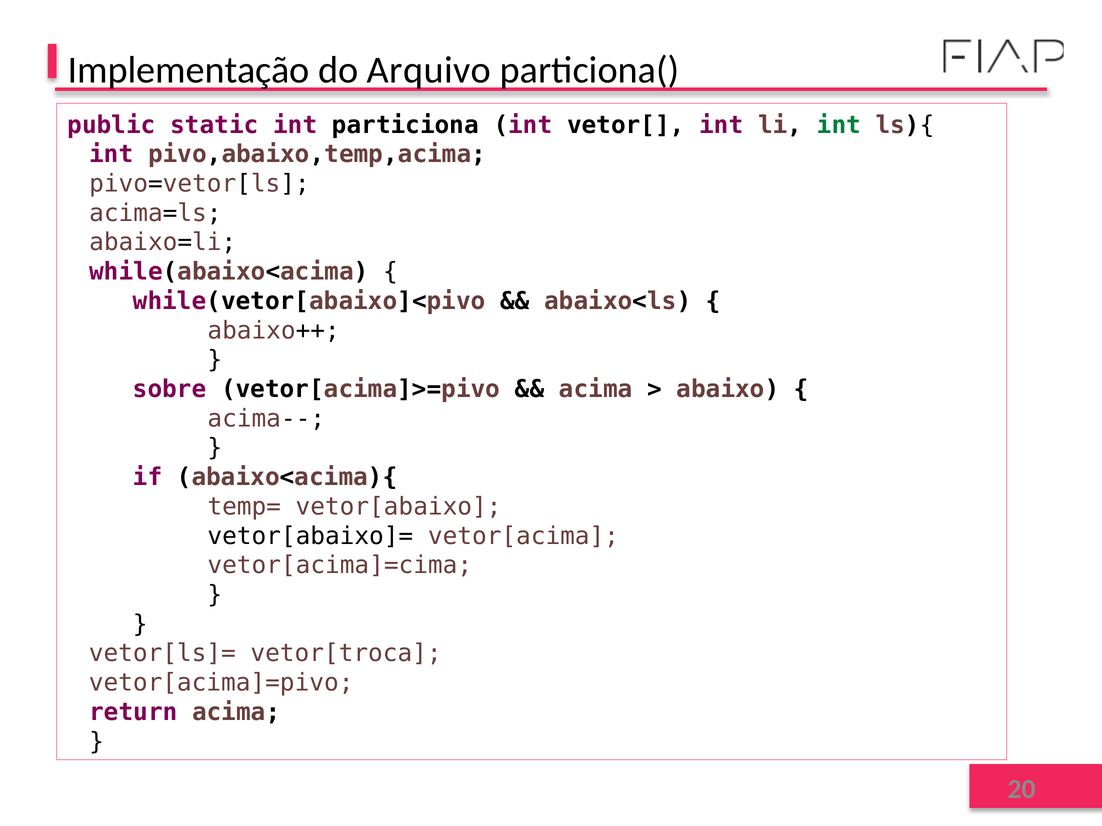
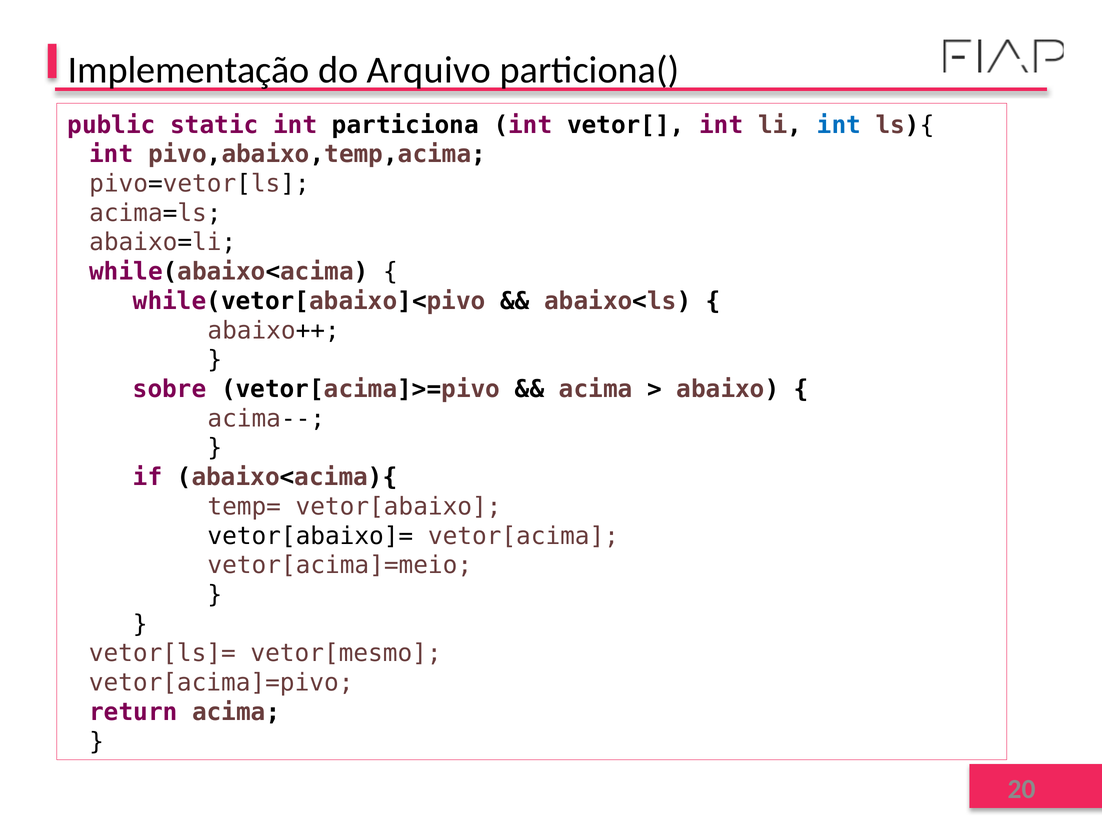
int colour: green -> blue (839, 125)
vetor[acima]=cima: vetor[acima]=cima -> vetor[acima]=meio (340, 566)
vetor[troca: vetor[troca -> vetor[mesmo (346, 654)
